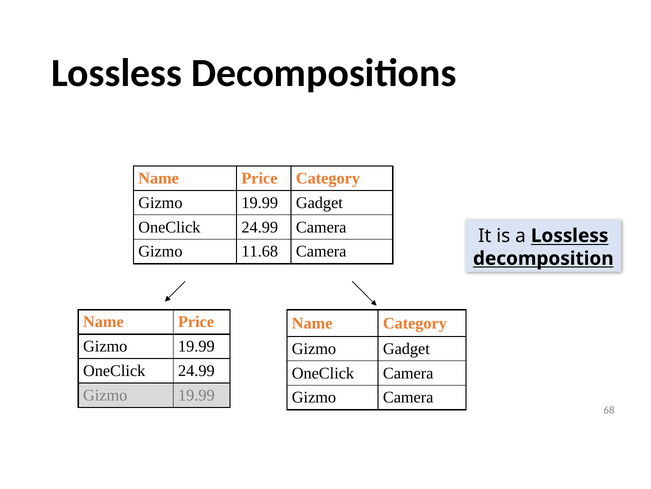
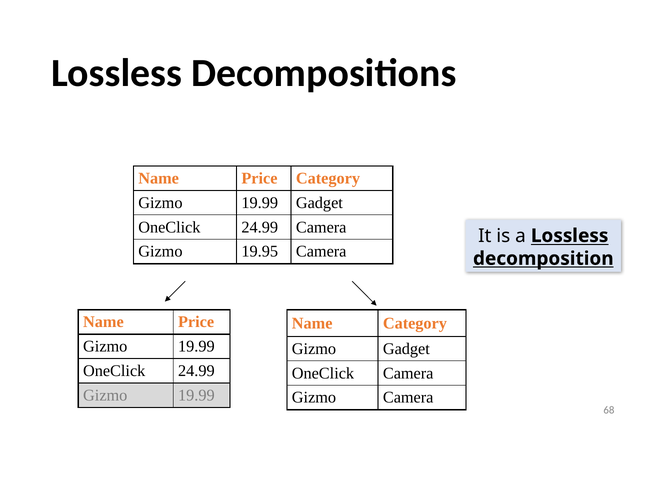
11.68: 11.68 -> 19.95 (260, 251)
